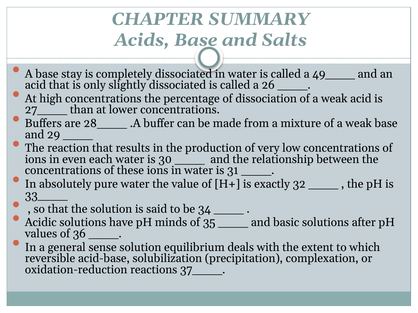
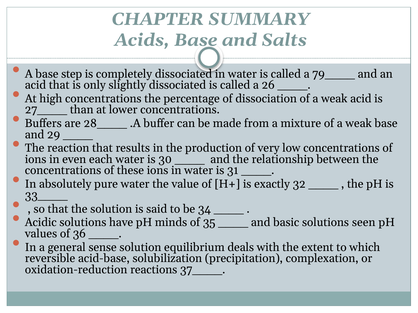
stay: stay -> step (72, 74)
49____: 49____ -> 79____ (334, 74)
after: after -> seen (364, 223)
